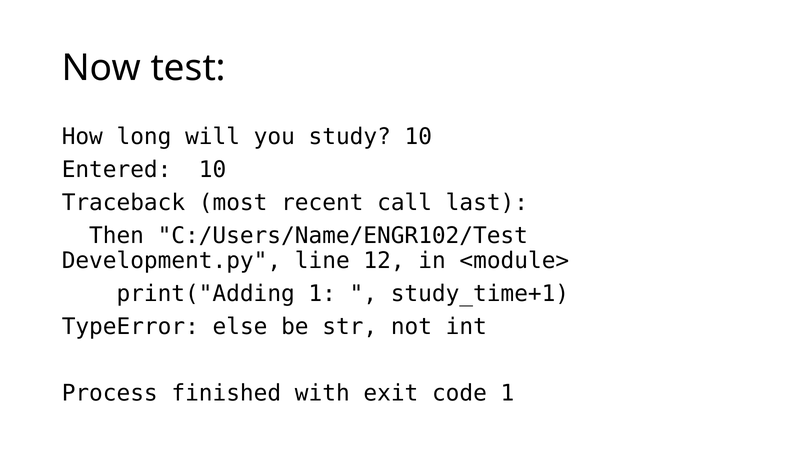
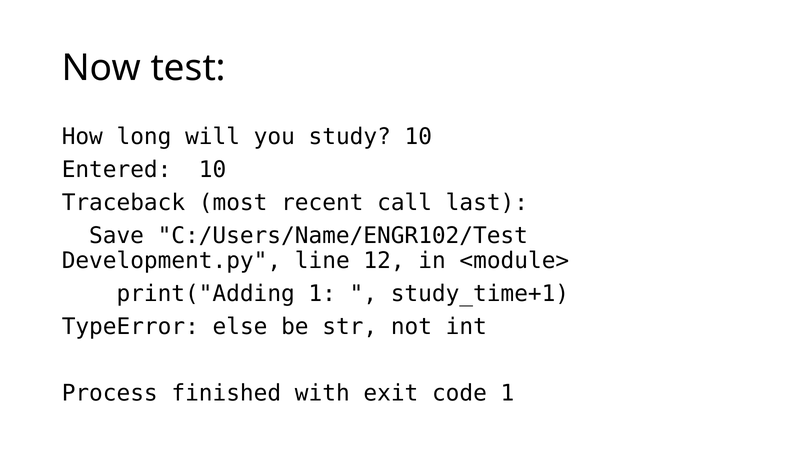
Then: Then -> Save (117, 236)
